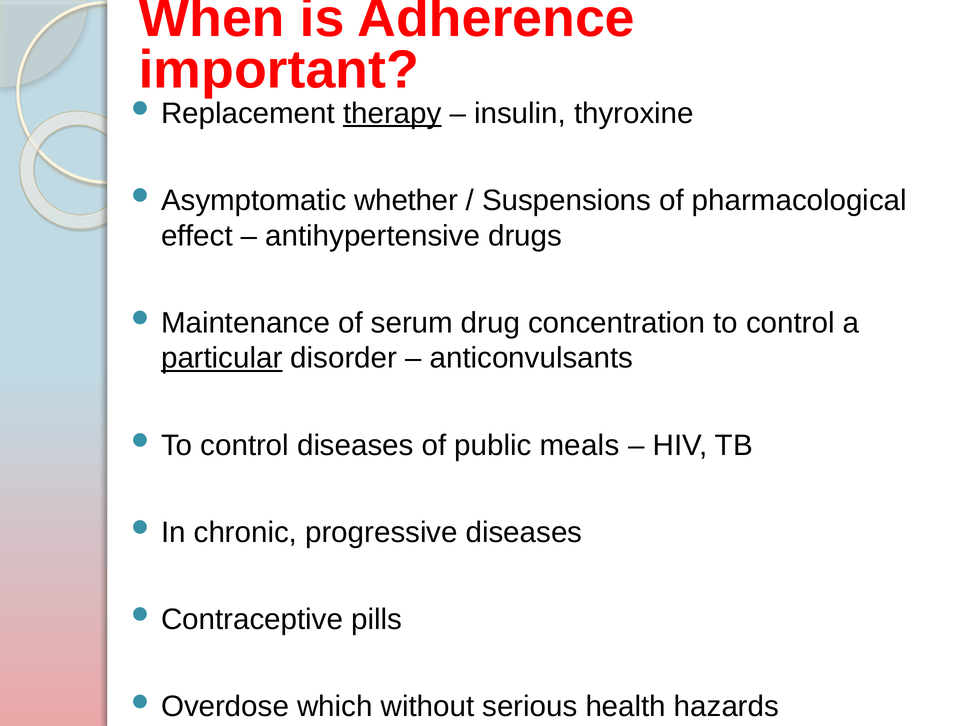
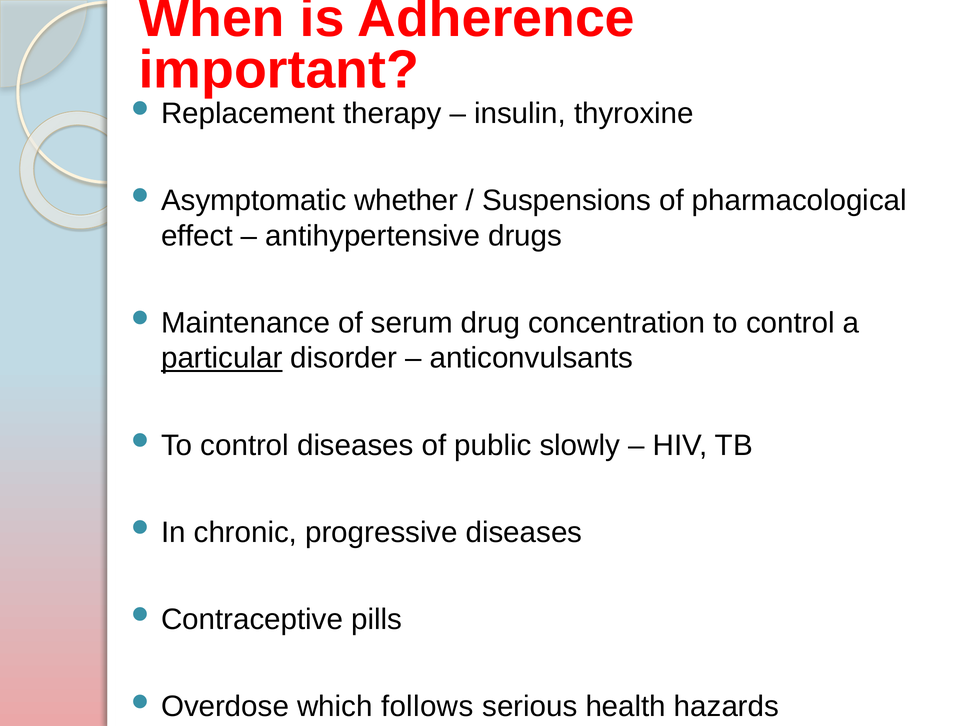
therapy underline: present -> none (392, 113)
meals: meals -> slowly (580, 445)
without: without -> follows (427, 706)
